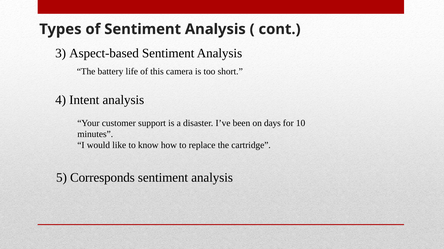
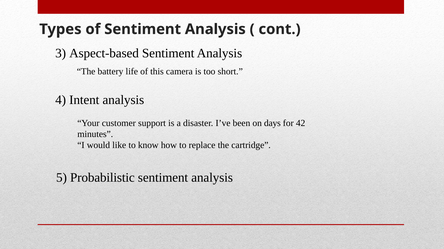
10: 10 -> 42 (301, 123)
Corresponds: Corresponds -> Probabilistic (102, 178)
